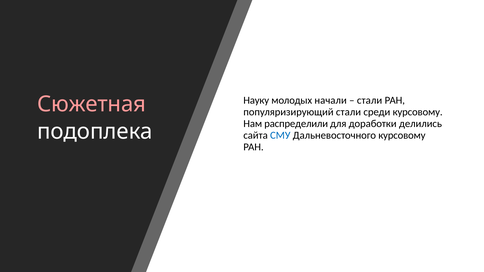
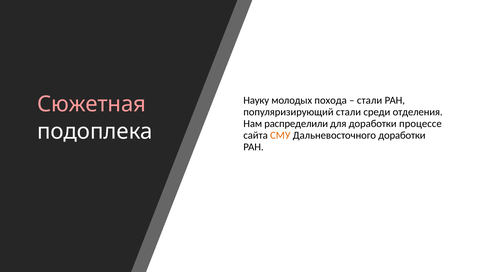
начали: начали -> похода (331, 101)
среди курсовому: курсовому -> отделения (418, 112)
делились: делились -> процессе (420, 124)
СМУ colour: blue -> orange (280, 136)
Дальневосточного курсовому: курсовому -> доработки (402, 136)
